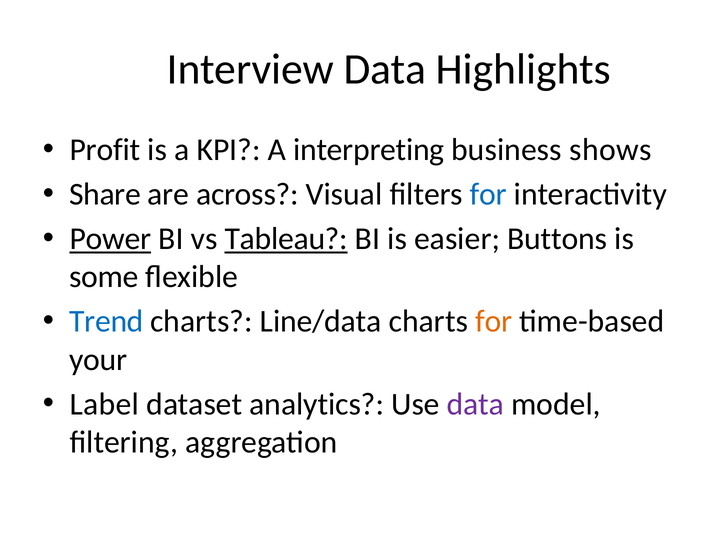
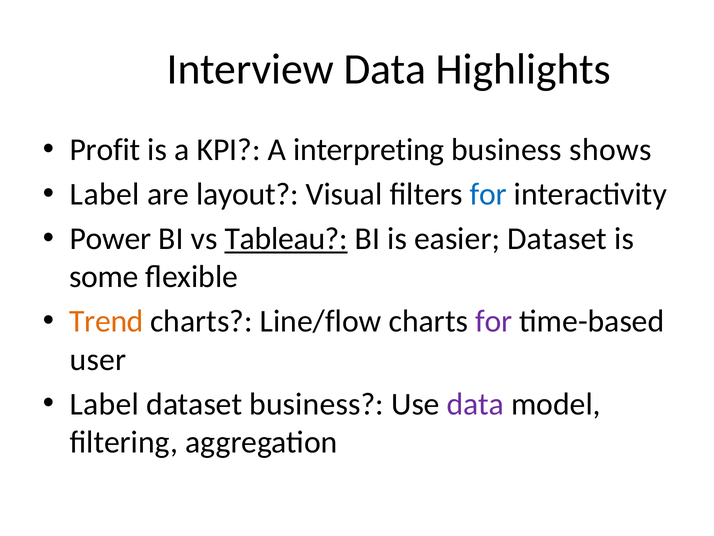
Share: Share -> Label (105, 194)
across: across -> layout (247, 194)
Power underline: present -> none (111, 239)
easier Buttons: Buttons -> Dataset (557, 239)
Trend colour: blue -> orange (106, 321)
Line/data: Line/data -> Line/flow (321, 321)
for colour: orange -> purple (494, 321)
your: your -> user (98, 359)
dataset analytics: analytics -> business (317, 404)
